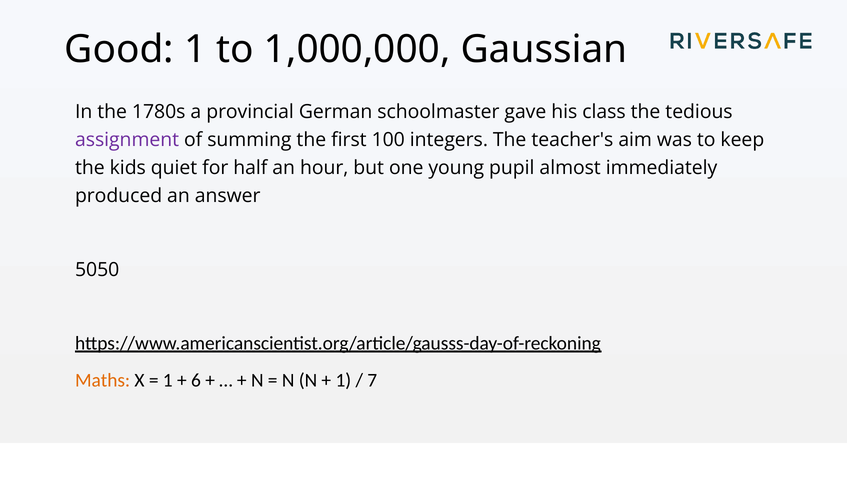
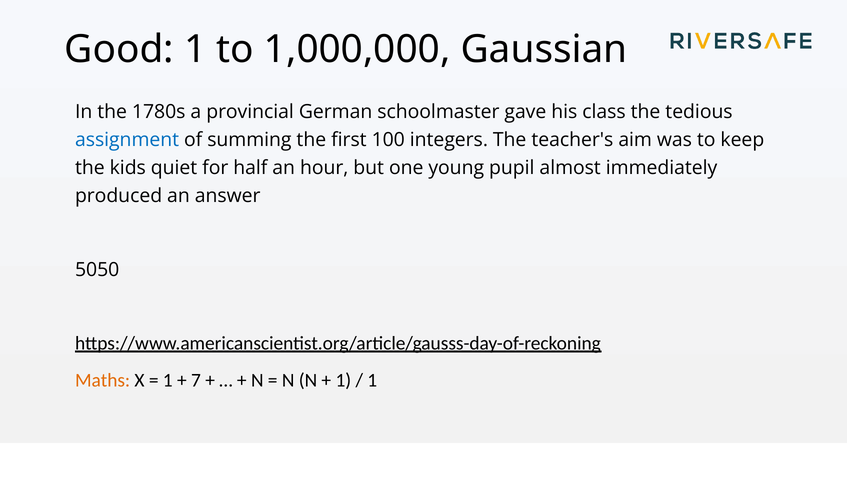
assignment colour: purple -> blue (127, 140)
6: 6 -> 7 (196, 380)
7: 7 -> 1 (372, 380)
